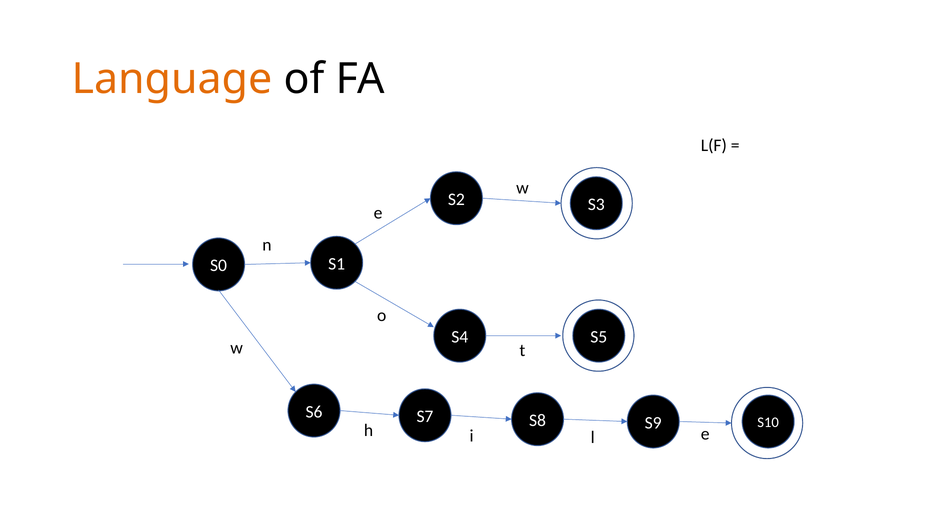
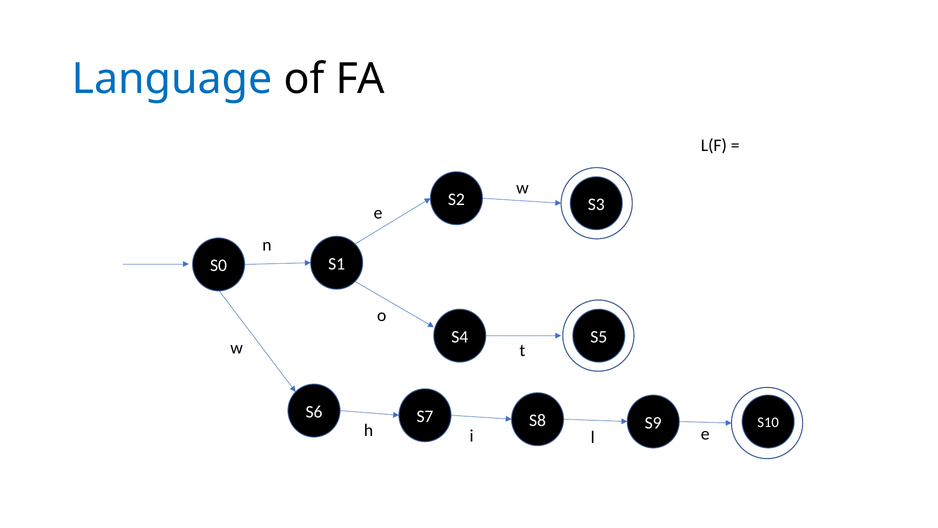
Language colour: orange -> blue (172, 79)
